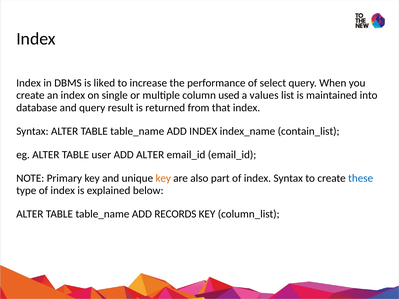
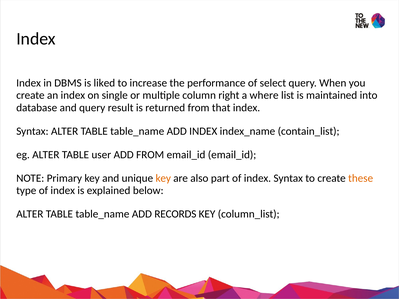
used: used -> right (229, 95)
values: values -> where (264, 95)
ADD ALTER: ALTER -> FROM (150, 155)
these colour: blue -> orange (361, 178)
